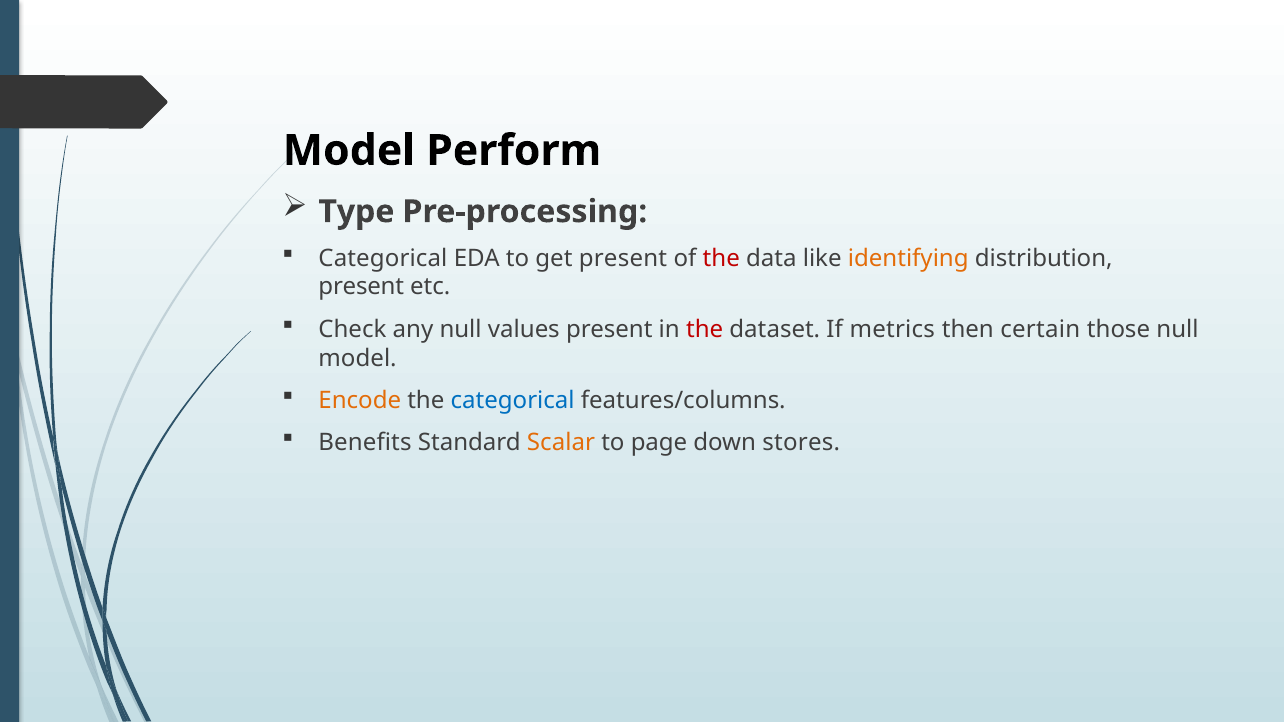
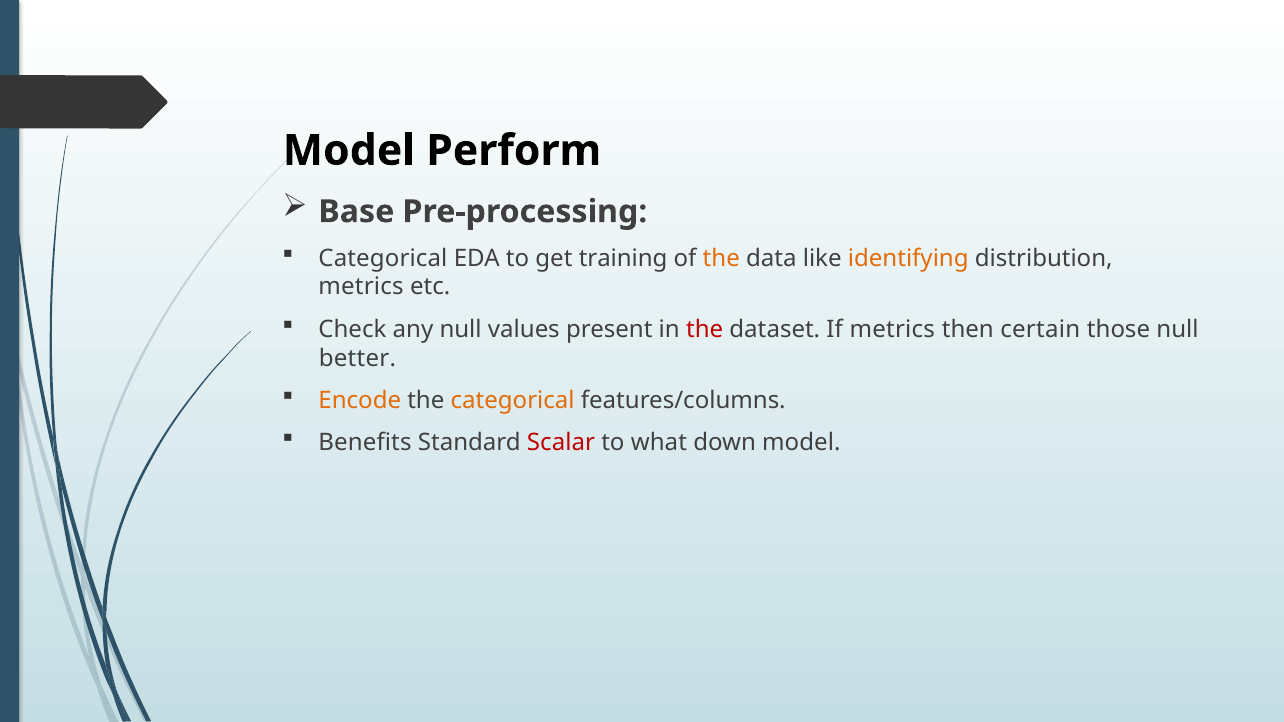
Type: Type -> Base (356, 212)
get present: present -> training (623, 258)
the colour: red -> orange (721, 258)
present: present -> metrics (361, 287)
model: model -> better (357, 358)
categorical colour: blue -> orange (513, 401)
Scalar colour: orange -> red (561, 443)
page: page -> what (659, 443)
down stores: stores -> model (801, 443)
